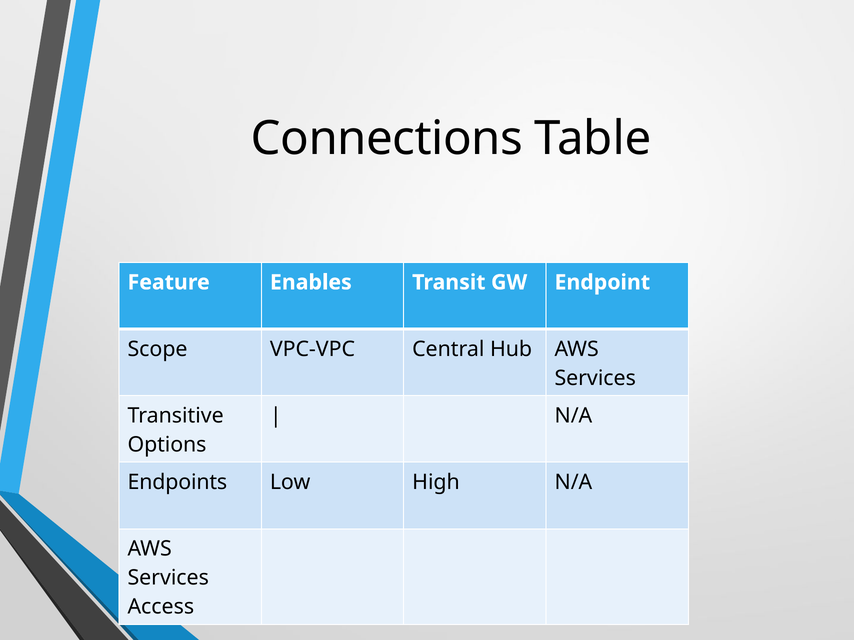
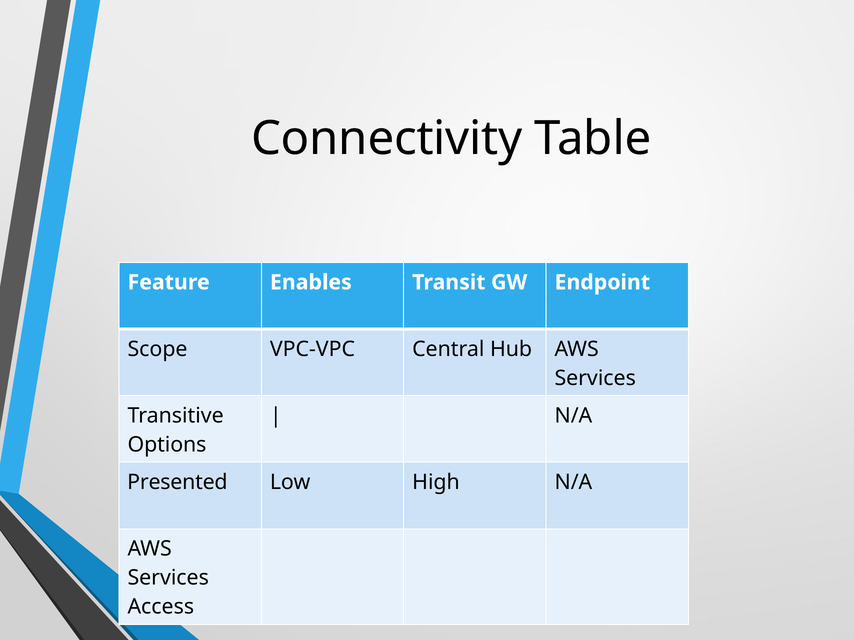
Connections: Connections -> Connectivity (387, 139)
Endpoints: Endpoints -> Presented (177, 483)
